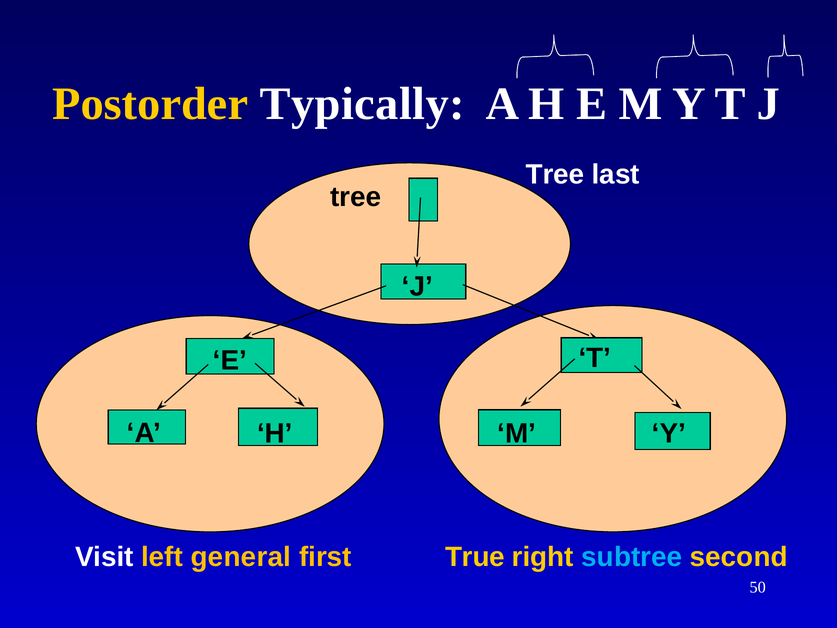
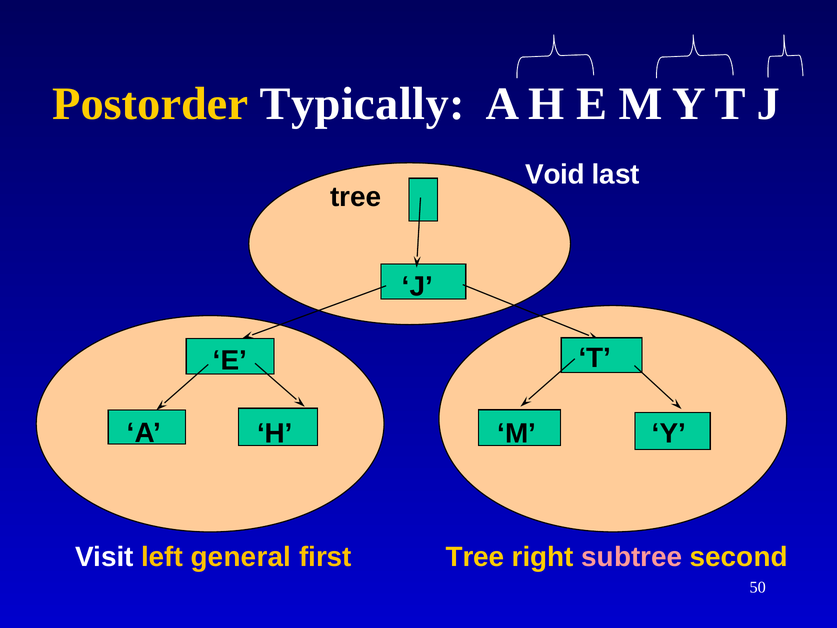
Tree: Tree -> Void (555, 175)
first True: True -> Tree (475, 557)
subtree colour: light blue -> pink (632, 557)
